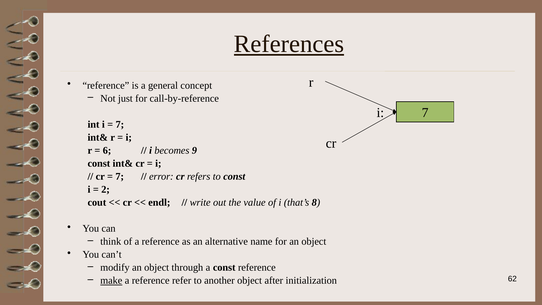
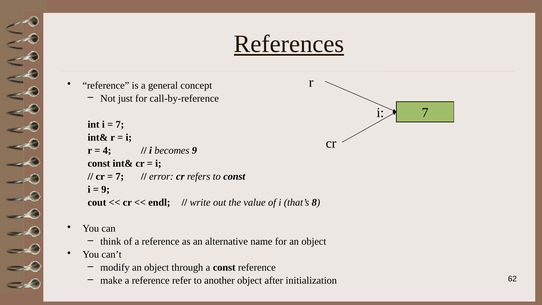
6: 6 -> 4 (107, 150)
2: 2 -> 9 (106, 189)
make underline: present -> none (111, 281)
